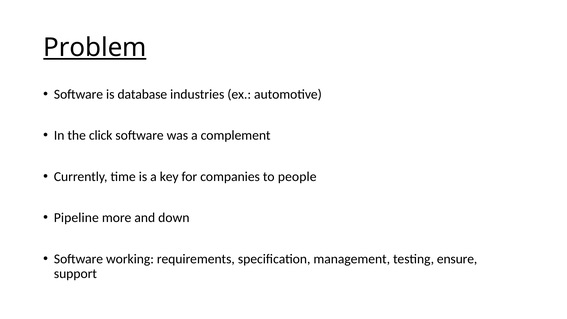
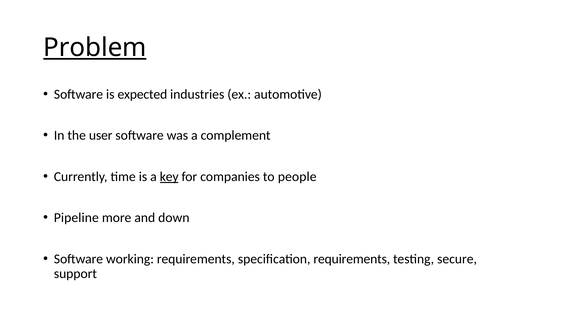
database: database -> expected (142, 94)
click: click -> user (101, 135)
key underline: none -> present (169, 177)
specification management: management -> requirements (352, 259)
ensure: ensure -> secure (457, 259)
